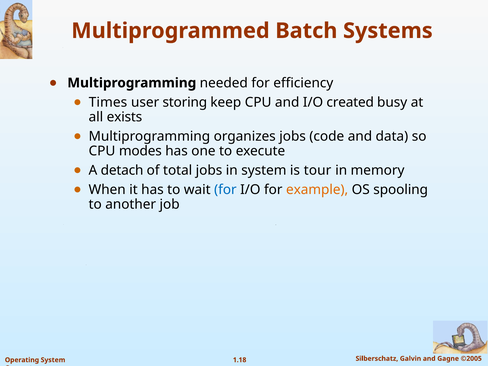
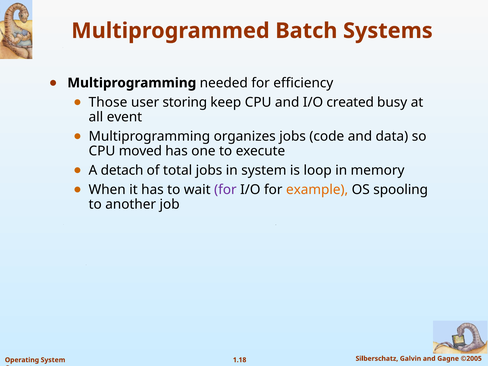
Times: Times -> Those (108, 102)
exists: exists -> event (124, 117)
modes: modes -> moved (140, 151)
tour: tour -> loop (318, 170)
for colour: blue -> purple (225, 190)
